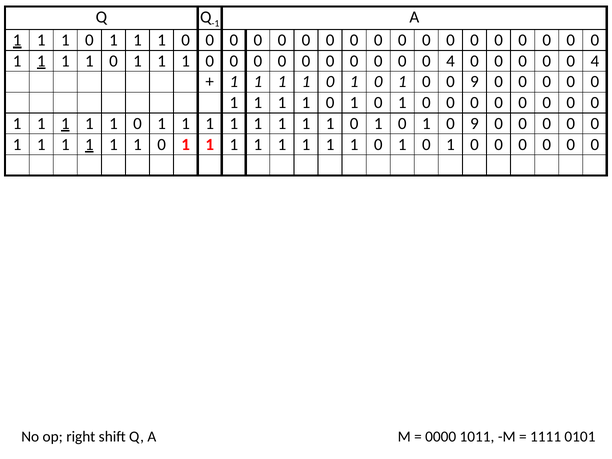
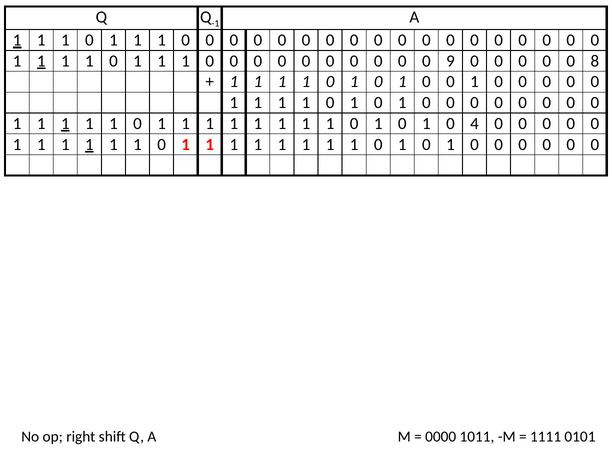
4: 4 -> 9 (450, 61)
4: 4 -> 8 (595, 61)
1 0 0 9: 9 -> 1 (475, 82)
1 0 9: 9 -> 4 (475, 124)
